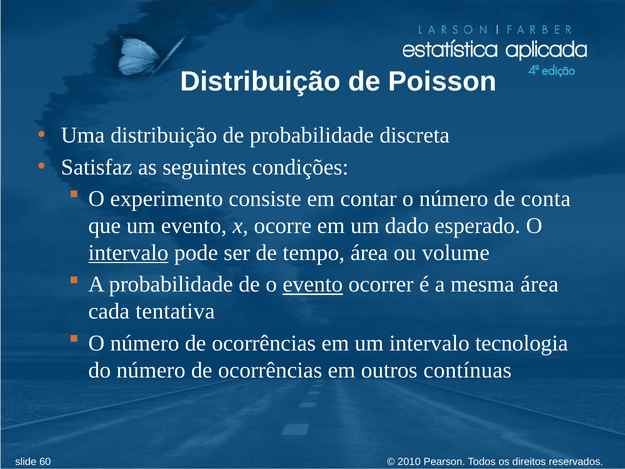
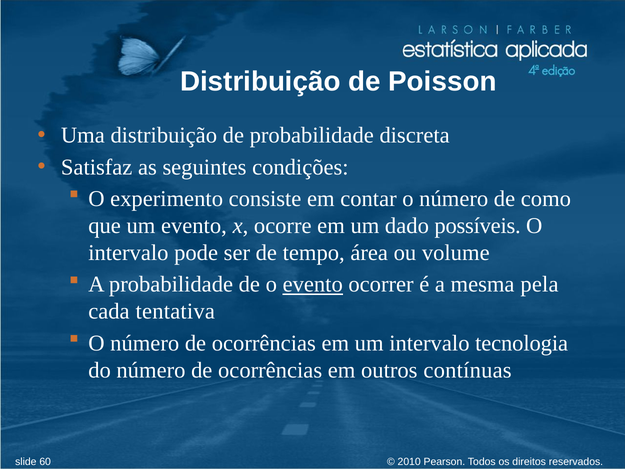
conta: conta -> como (546, 199)
esperado: esperado -> possíveis (478, 226)
intervalo underline: present -> none (128, 253)
mesma área: área -> pela (539, 284)
